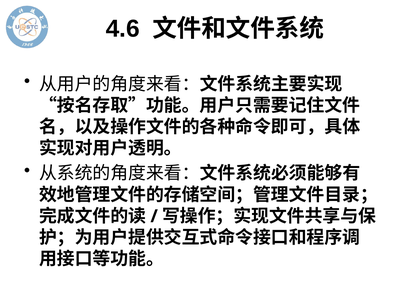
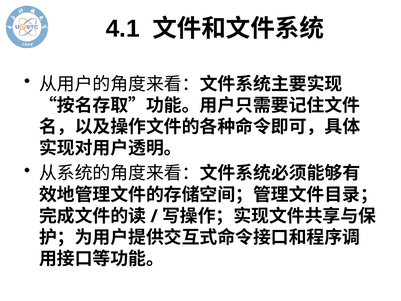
4.6: 4.6 -> 4.1 (123, 29)
